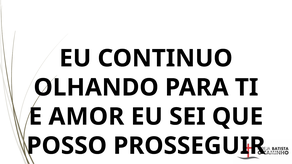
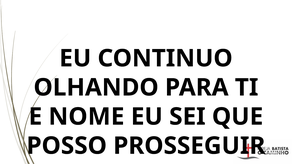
AMOR: AMOR -> NOME (86, 117)
